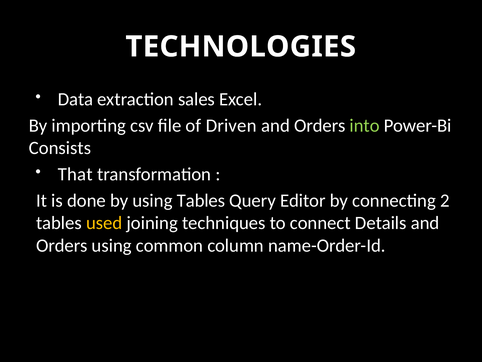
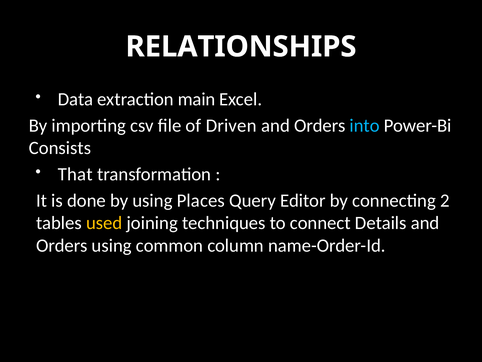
TECHNOLOGIES: TECHNOLOGIES -> RELATIONSHIPS (241, 47)
sales: sales -> main (197, 99)
into colour: light green -> light blue (365, 125)
using Tables: Tables -> Places (201, 200)
